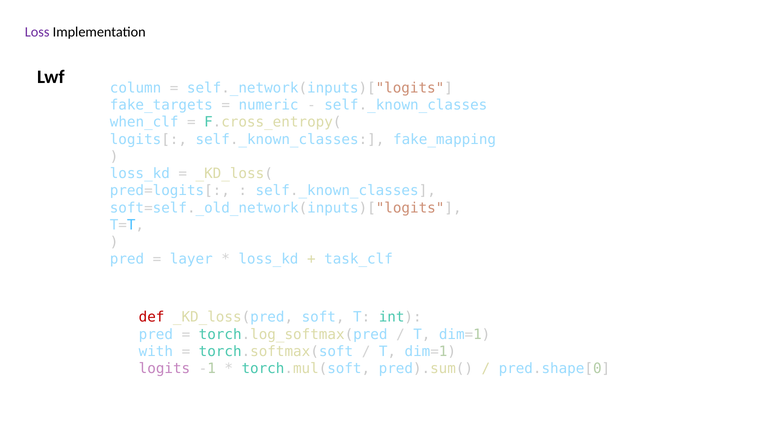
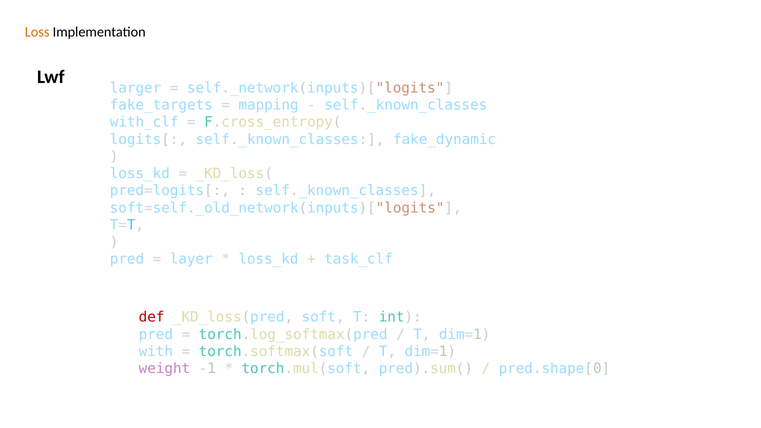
Loss colour: purple -> orange (37, 32)
column: column -> larger (136, 88)
numeric: numeric -> mapping (269, 105)
when_clf: when_clf -> with_clf (144, 122)
fake_mapping: fake_mapping -> fake_dynamic (445, 139)
logits: logits -> weight (164, 369)
